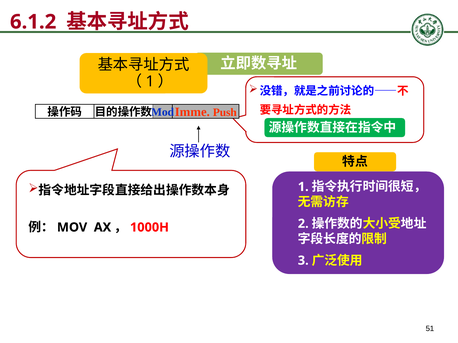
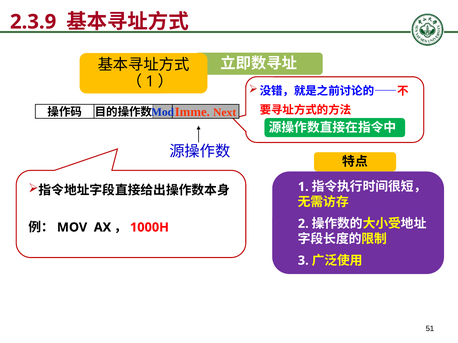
6.1.2: 6.1.2 -> 2.3.9 (33, 22)
Push: Push -> Next (225, 113)
